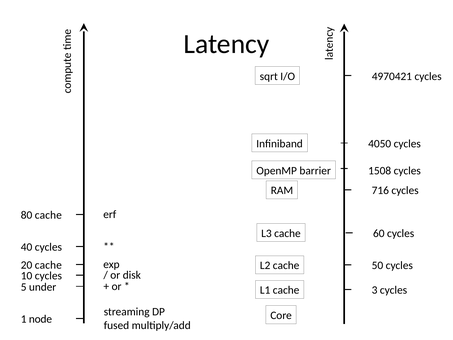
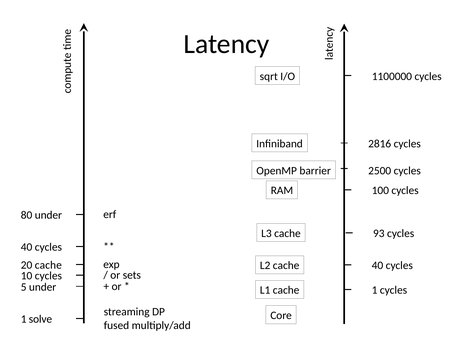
4970421: 4970421 -> 1100000 (392, 76)
4050: 4050 -> 2816 (380, 144)
1508: 1508 -> 2500 (380, 171)
716: 716 -> 100 (380, 190)
80 cache: cache -> under (48, 215)
60: 60 -> 93 (379, 233)
cache 50: 50 -> 40 (377, 265)
disk: disk -> sets (132, 275)
cache 3: 3 -> 1 (375, 290)
node: node -> solve (40, 319)
